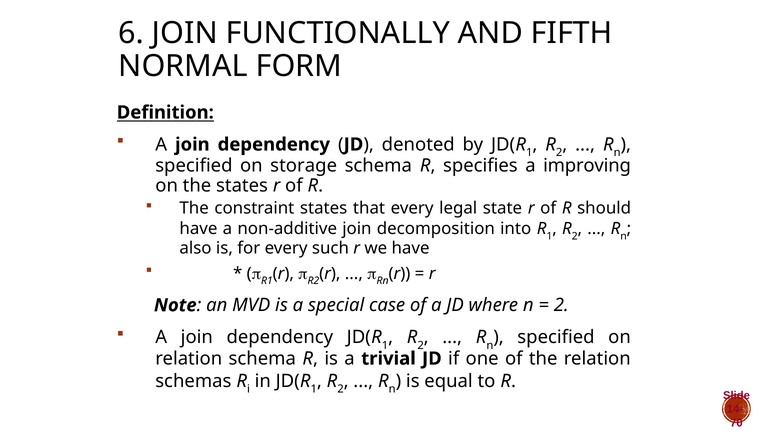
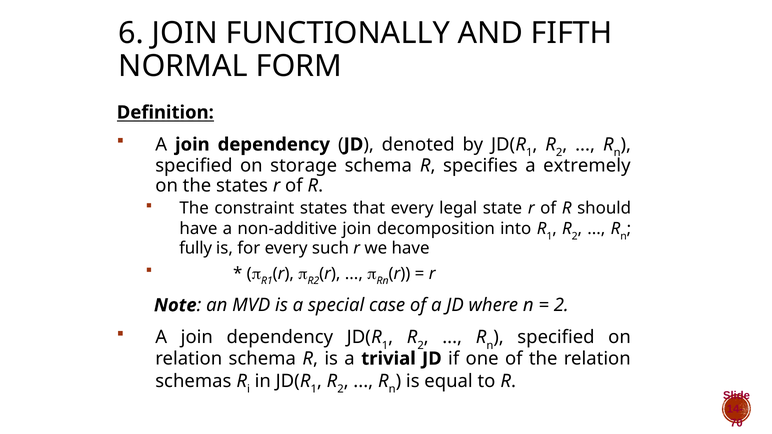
improving: improving -> extremely (587, 166)
also: also -> fully (196, 248)
